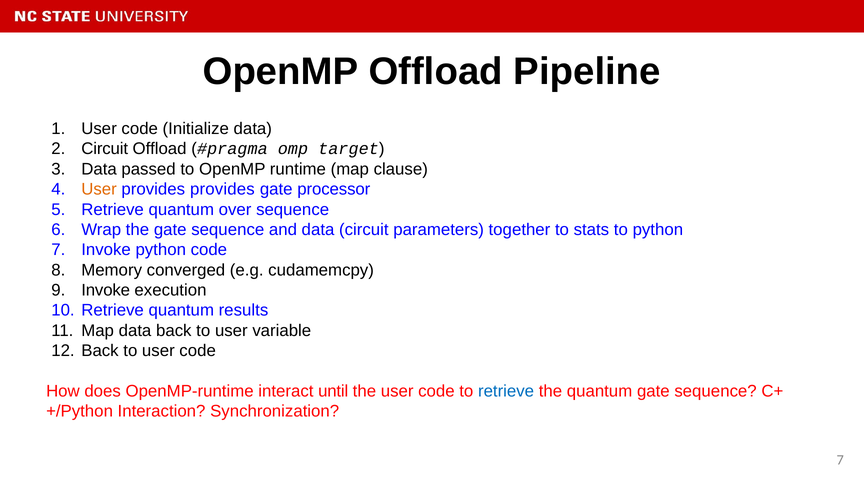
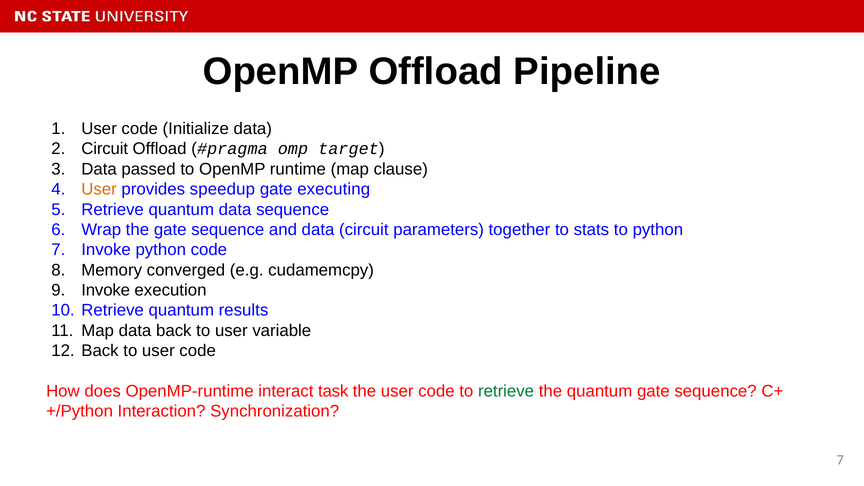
provides provides: provides -> speedup (222, 189)
processor: processor -> executing (334, 189)
quantum over: over -> data (235, 209)
until: until -> task (333, 391)
retrieve colour: blue -> green (506, 391)
